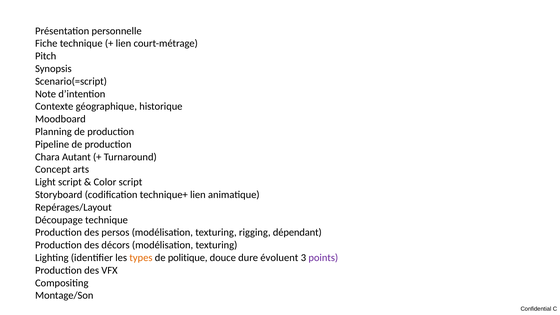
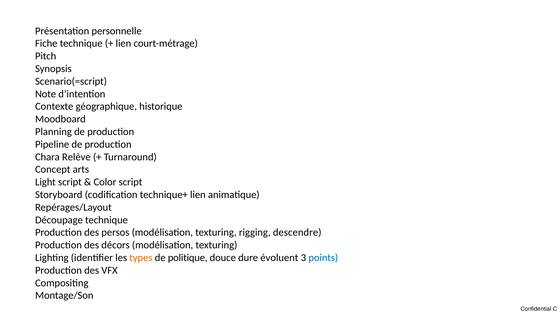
Autant: Autant -> Relève (76, 157)
dépendant: dépendant -> descendre (297, 232)
points colour: purple -> blue (323, 258)
